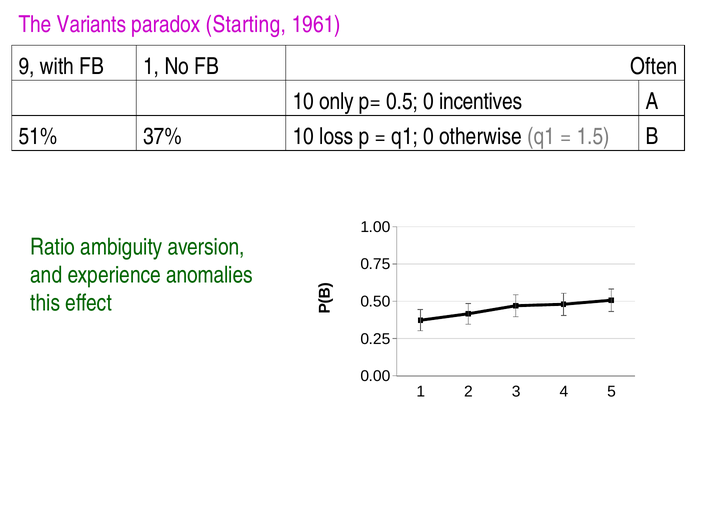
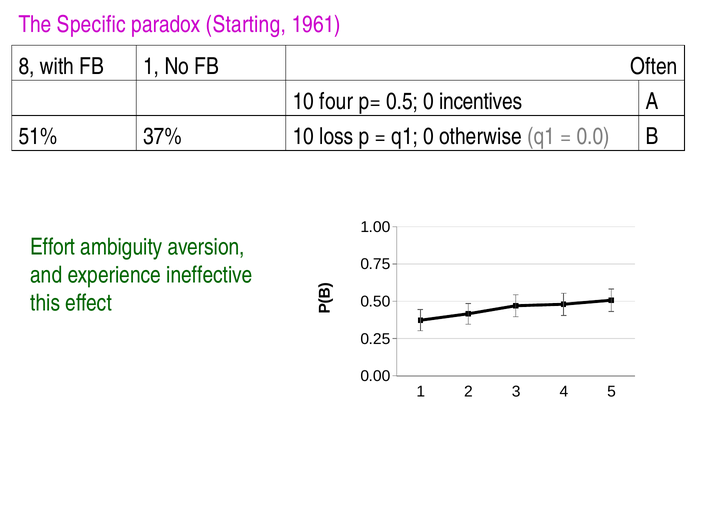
Variants: Variants -> Specific (91, 24)
9: 9 -> 8 (27, 67)
only: only -> four (336, 102)
1.5: 1.5 -> 0.0 (593, 137)
Ratio: Ratio -> Effort (53, 247)
anomalies: anomalies -> ineffective (209, 275)
